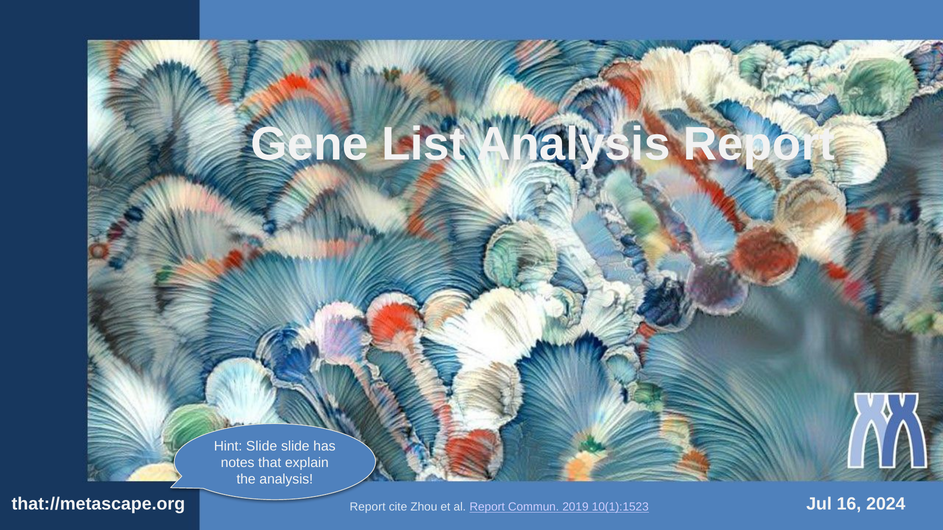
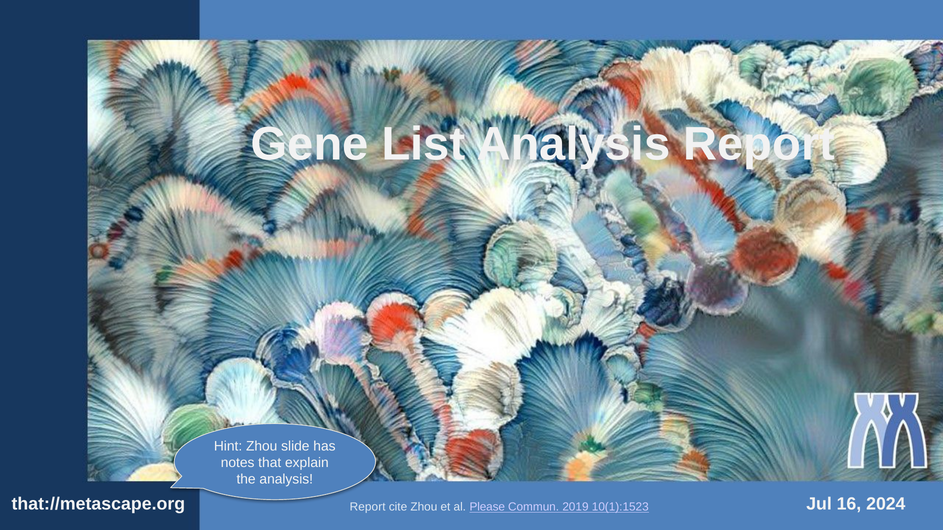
Hint Slide: Slide -> Zhou (262, 446)
al Report: Report -> Please (487, 507)
